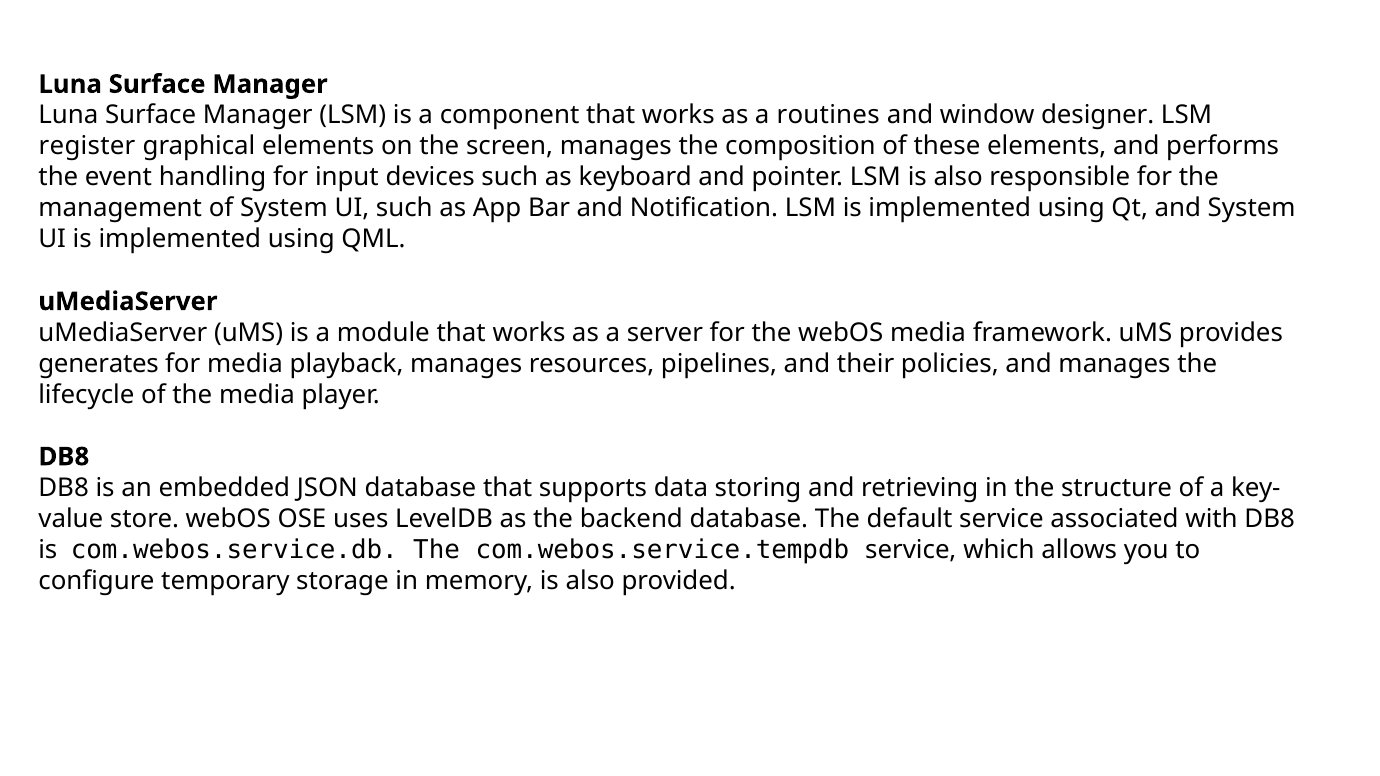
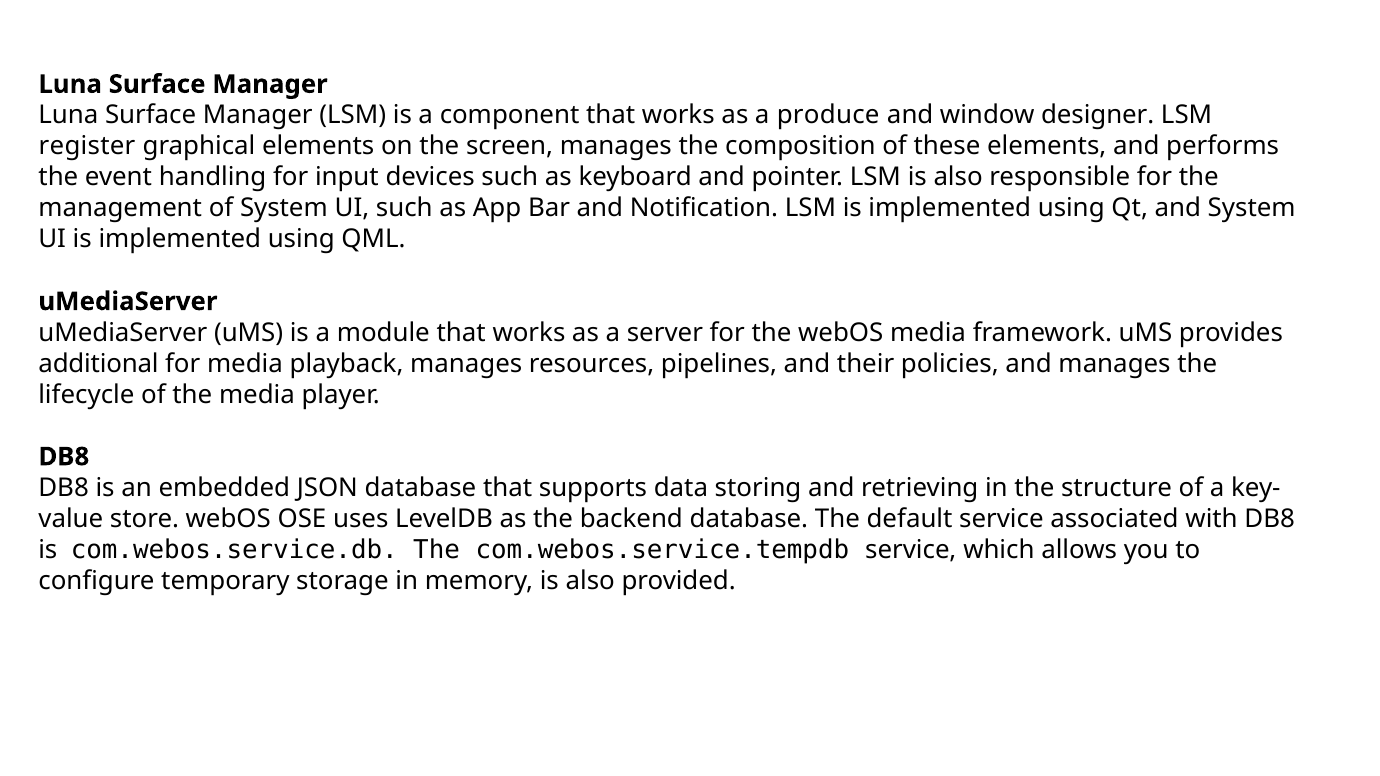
routines: routines -> produce (828, 115)
generates: generates -> additional (99, 364)
